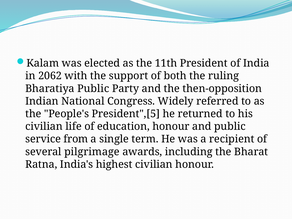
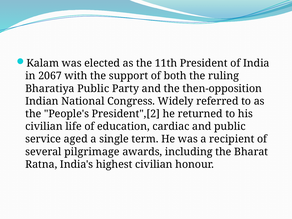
2062: 2062 -> 2067 (50, 76)
President",[5: President",[5 -> President",[2 (126, 114)
education honour: honour -> cardiac (171, 126)
from: from -> aged (76, 139)
